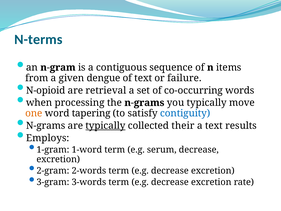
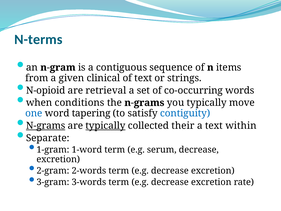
dengue: dengue -> clinical (103, 78)
failure: failure -> strings (184, 78)
processing: processing -> conditions (80, 103)
one colour: orange -> blue (34, 113)
N-grams underline: none -> present (46, 125)
results: results -> within (241, 125)
Employs: Employs -> Separate (48, 138)
